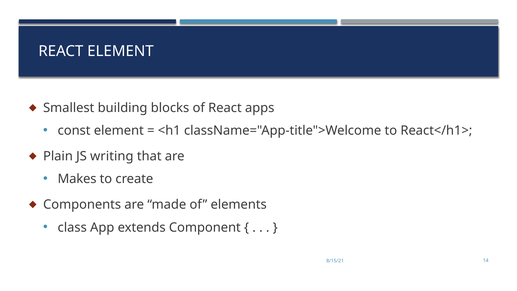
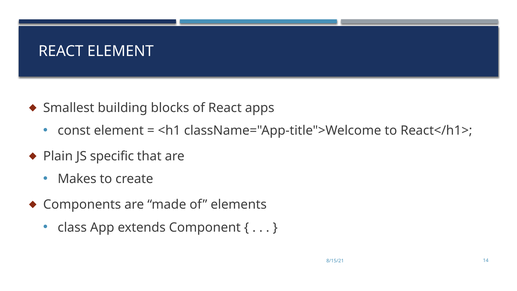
writing: writing -> specific (112, 156)
